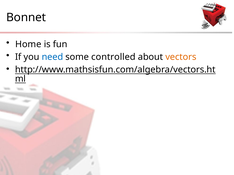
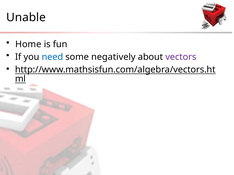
Bonnet: Bonnet -> Unable (26, 17)
controlled: controlled -> negatively (113, 57)
vectors colour: orange -> purple (181, 57)
